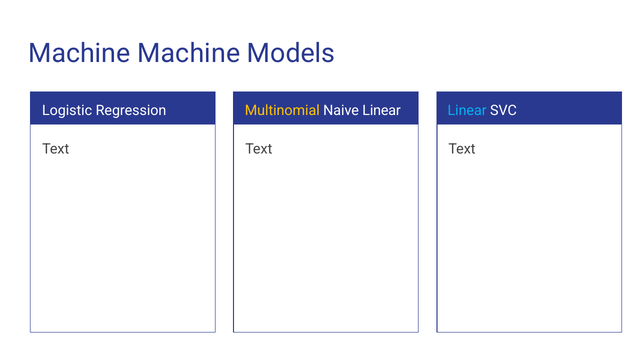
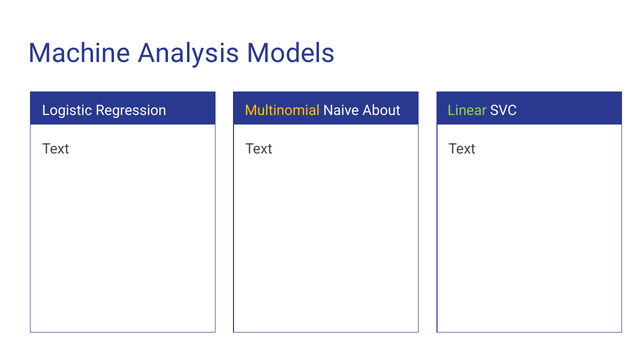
Machine Machine: Machine -> Analysis (189, 53)
Naive Linear: Linear -> About (381, 110)
Linear colour: light blue -> light green (467, 110)
